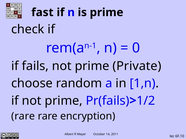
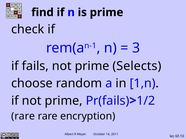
fast: fast -> find (42, 12)
0: 0 -> 3 (136, 48)
Private: Private -> Selects (137, 66)
